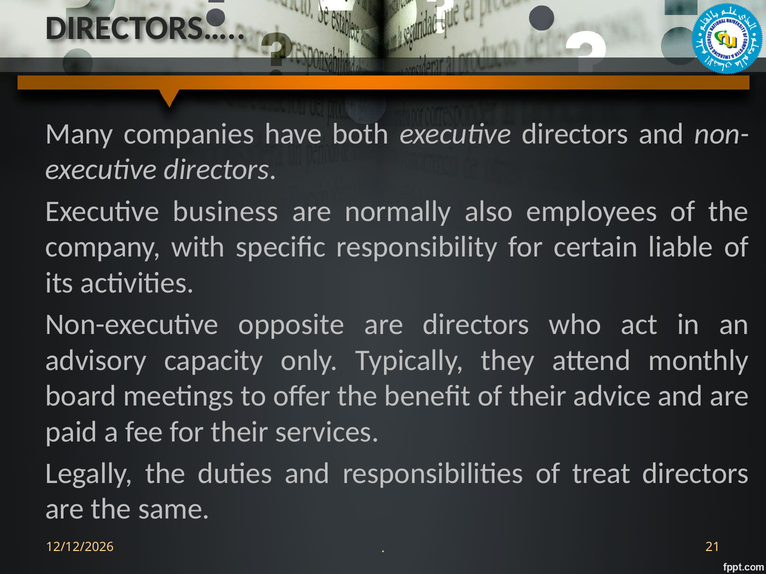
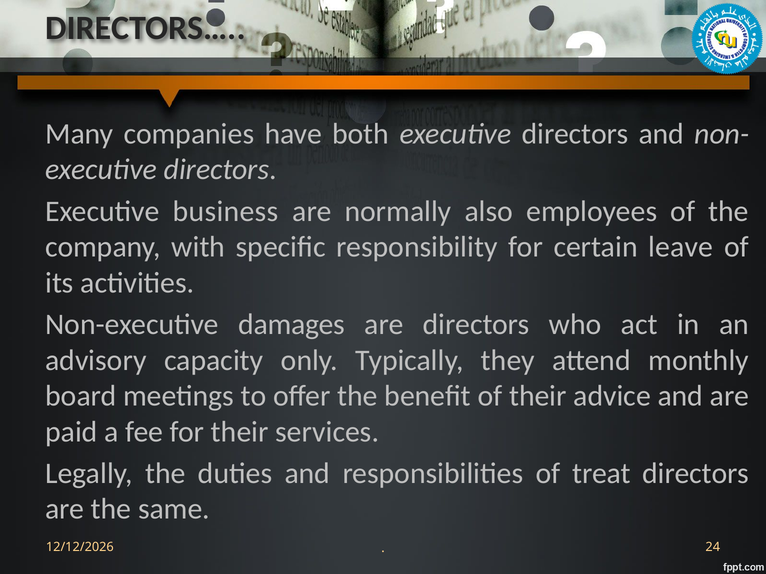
liable: liable -> leave (681, 247)
opposite: opposite -> damages (292, 325)
21: 21 -> 24 (713, 548)
